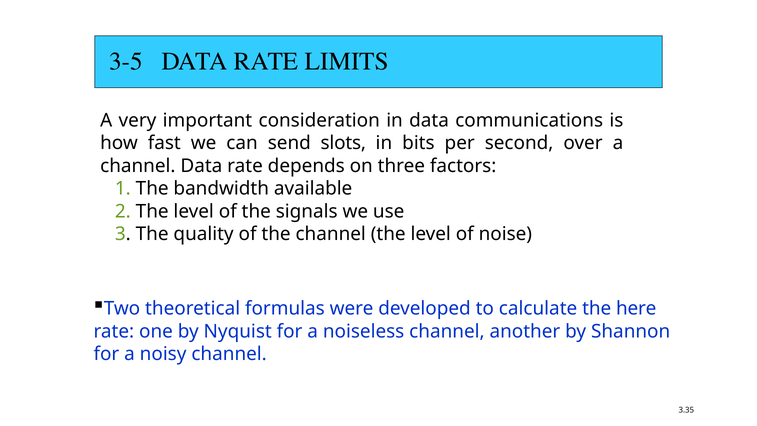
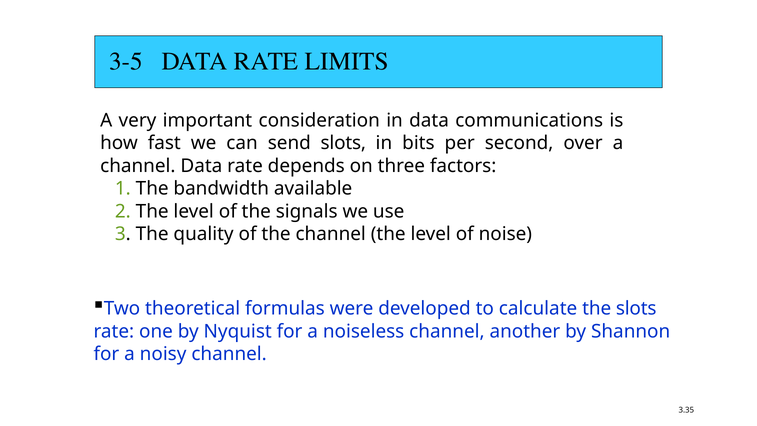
the here: here -> slots (636, 309)
